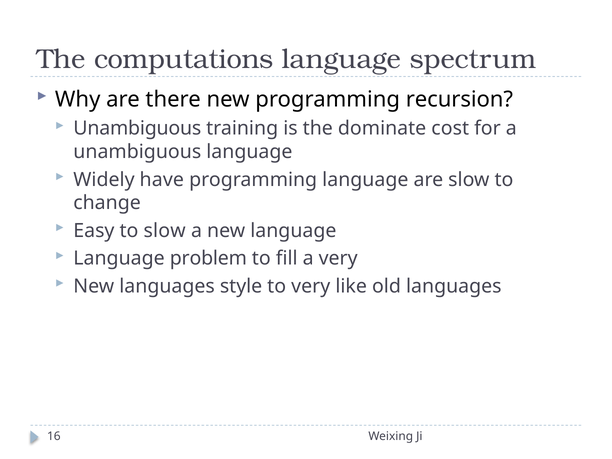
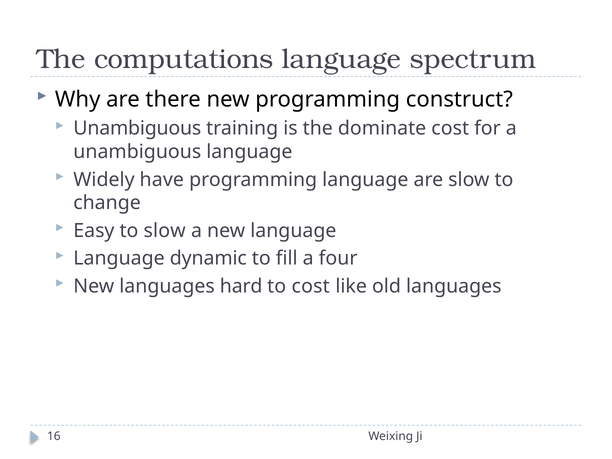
recursion: recursion -> construct (459, 99)
problem: problem -> dynamic (208, 258)
a very: very -> four (338, 258)
style: style -> hard (241, 286)
to very: very -> cost (311, 286)
